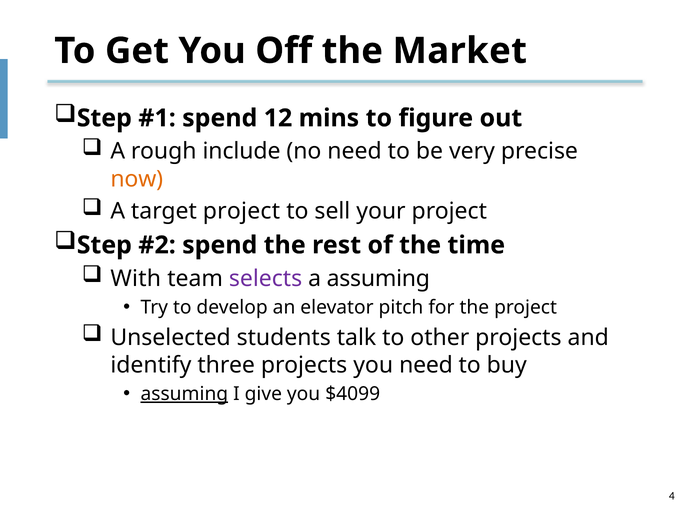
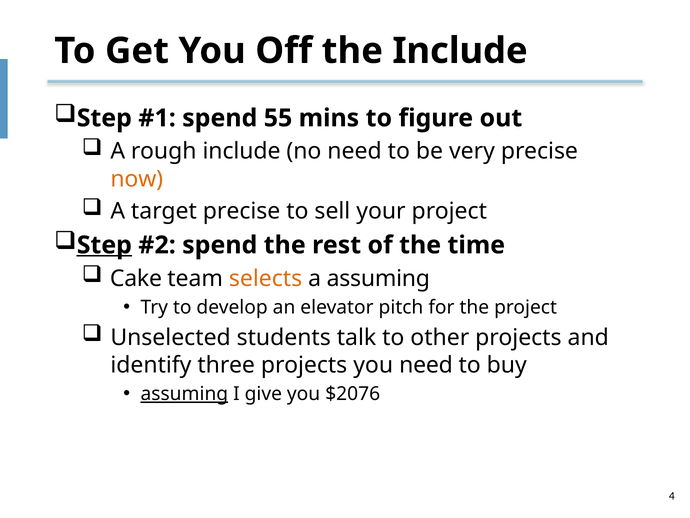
the Market: Market -> Include (460, 51)
12: 12 -> 55 (278, 118)
target project: project -> precise (242, 211)
Step underline: none -> present (104, 245)
With: With -> Cake (136, 278)
selects colour: purple -> orange (266, 278)
$4099: $4099 -> $2076 (353, 394)
